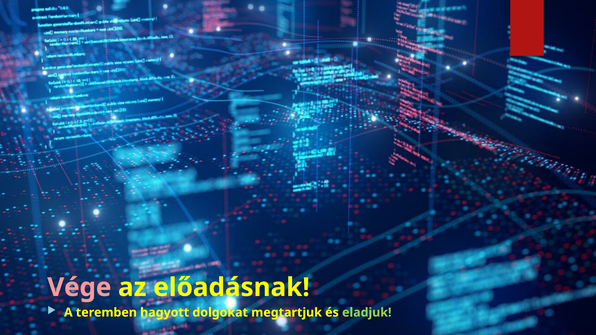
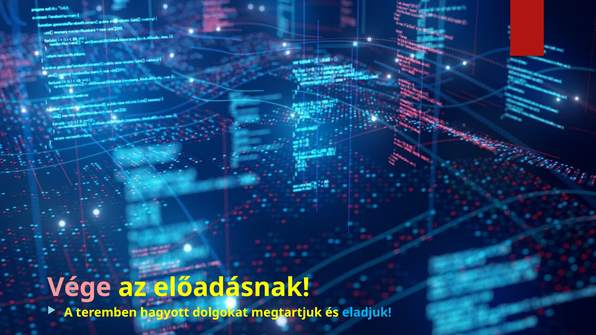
eladjuk colour: light green -> light blue (367, 313)
